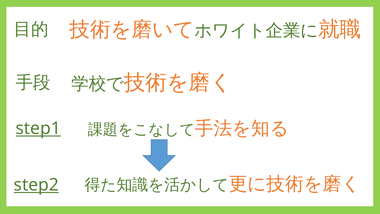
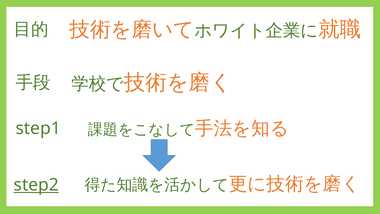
step1 underline: present -> none (38, 128)
